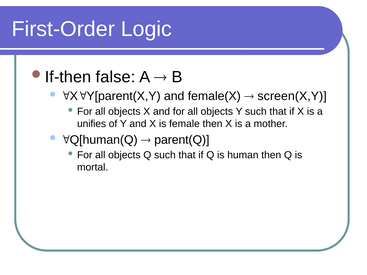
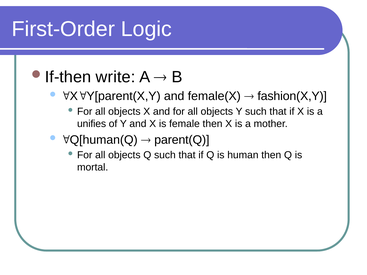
false: false -> write (116, 77)
screen(X,Y: screen(X,Y -> fashion(X,Y (292, 96)
